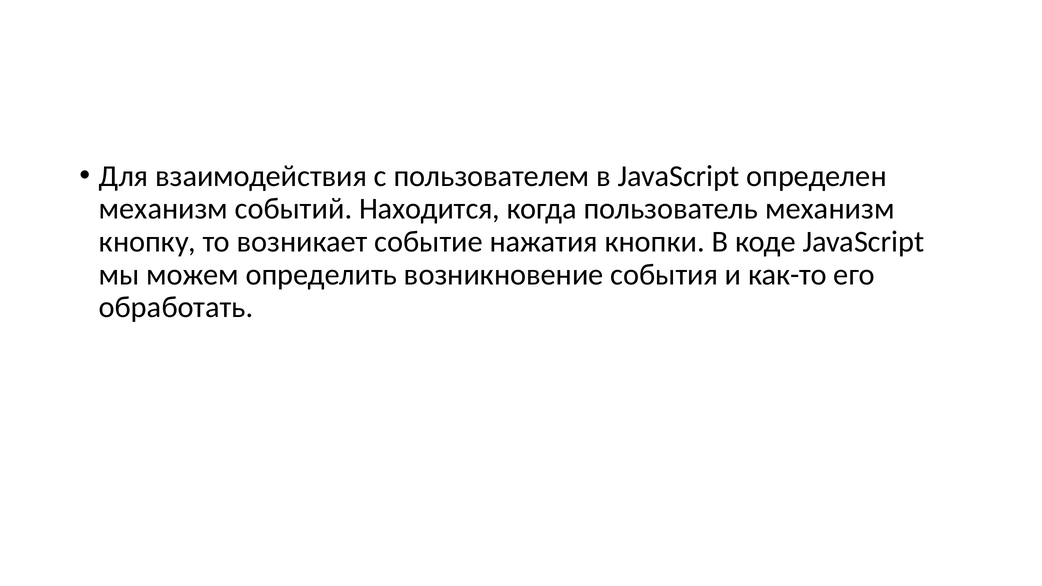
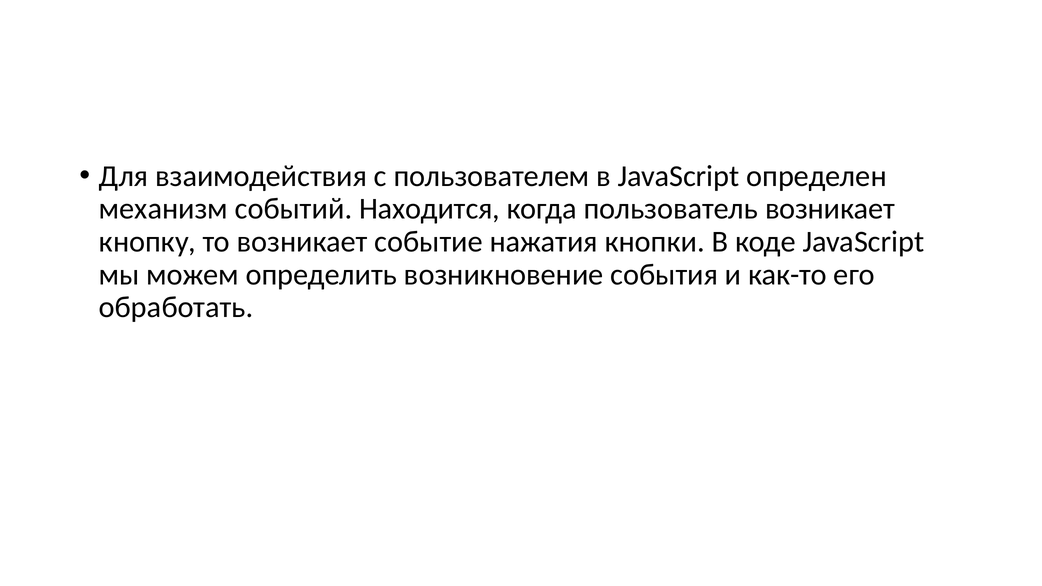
пользователь механизм: механизм -> возникает (830, 209)
